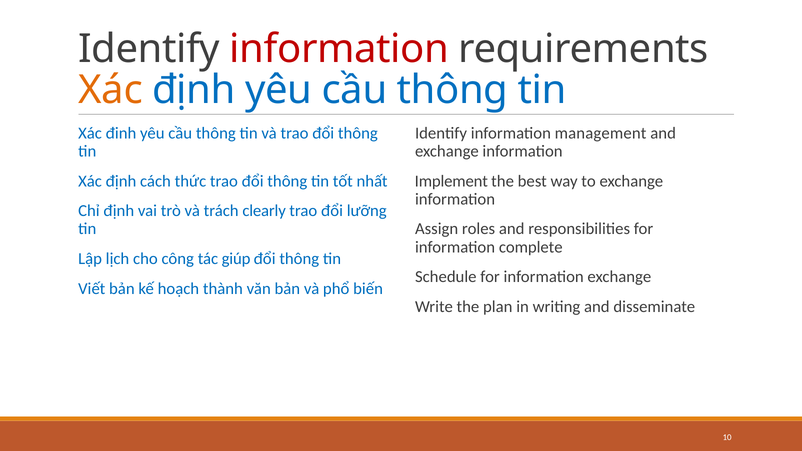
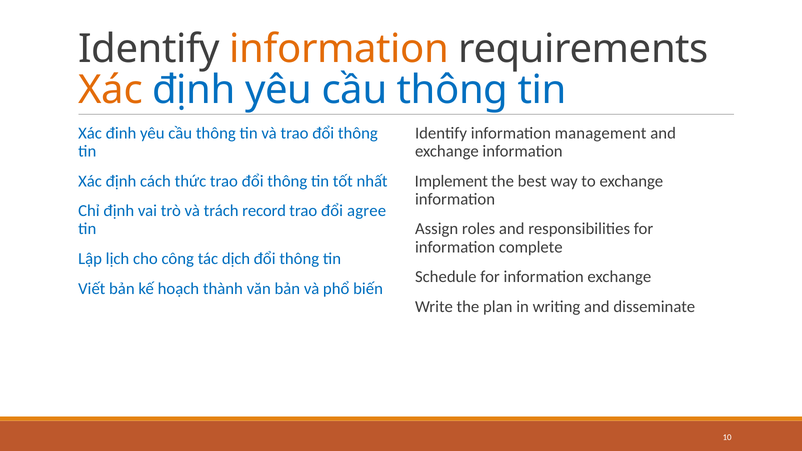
information colour: red -> orange (339, 49)
clearly: clearly -> record (264, 211)
lưỡng: lưỡng -> agree (367, 211)
giúp: giúp -> dịch (236, 259)
